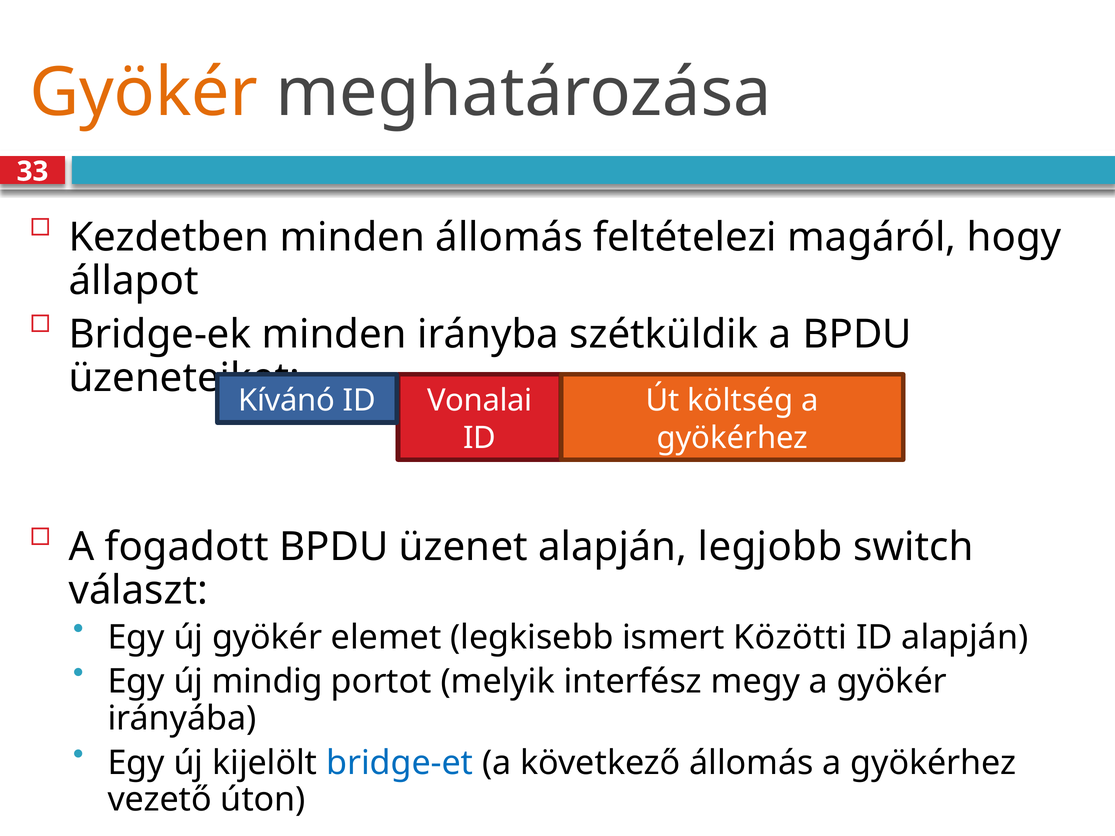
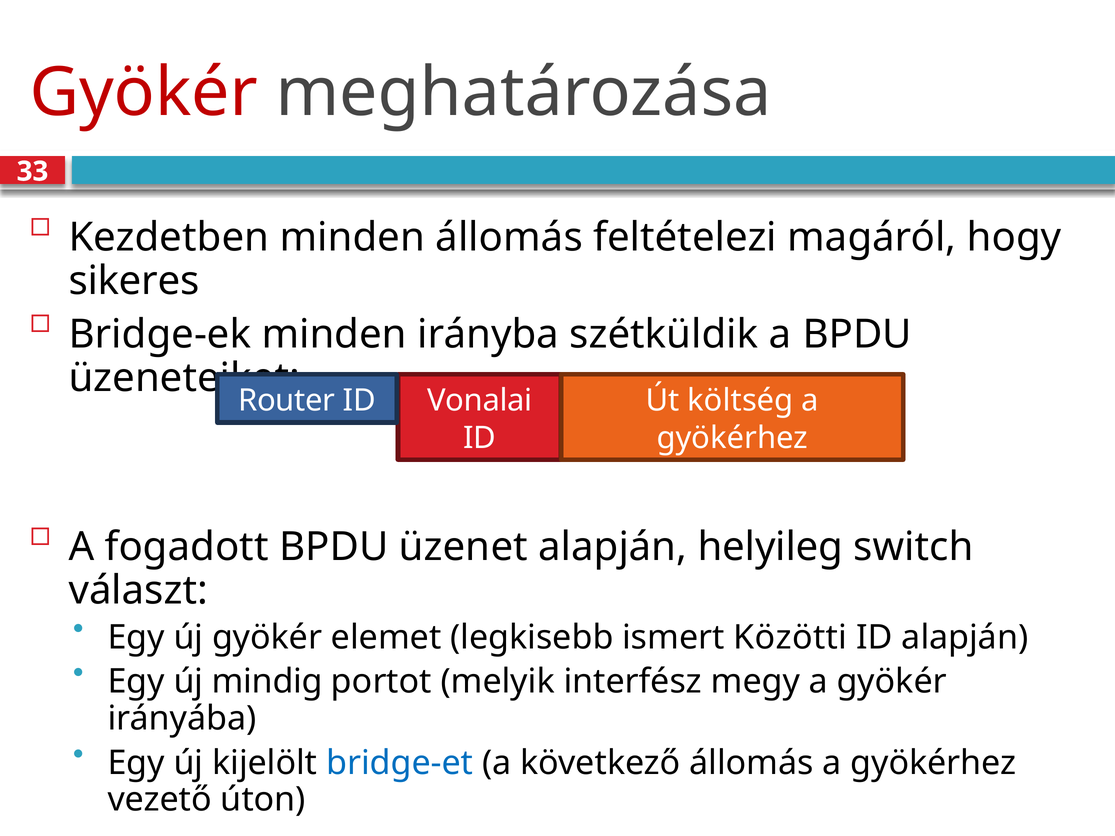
Gyökér colour: orange -> red (144, 93)
állapot: állapot -> sikeres (134, 281)
Kívánó: Kívánó -> Router (287, 401)
legjobb: legjobb -> helyileg (770, 547)
